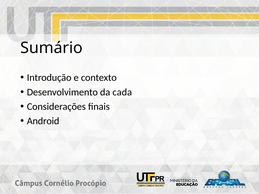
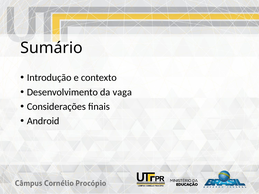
cada: cada -> vaga (122, 92)
